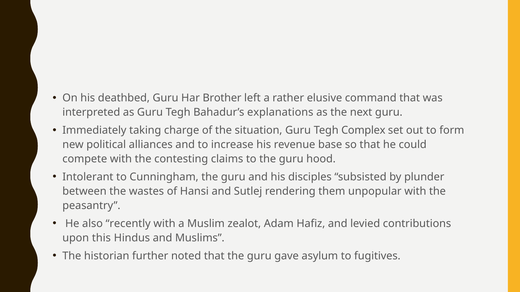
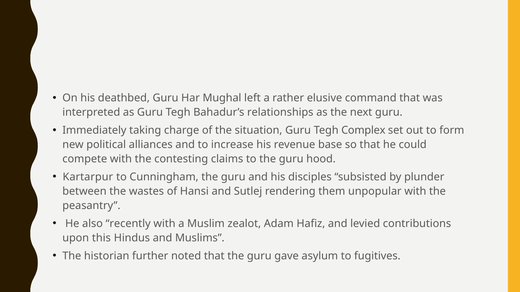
Brother: Brother -> Mughal (222, 98)
explanations: explanations -> relationships (280, 113)
Intolerant: Intolerant -> Kartarpur (88, 177)
